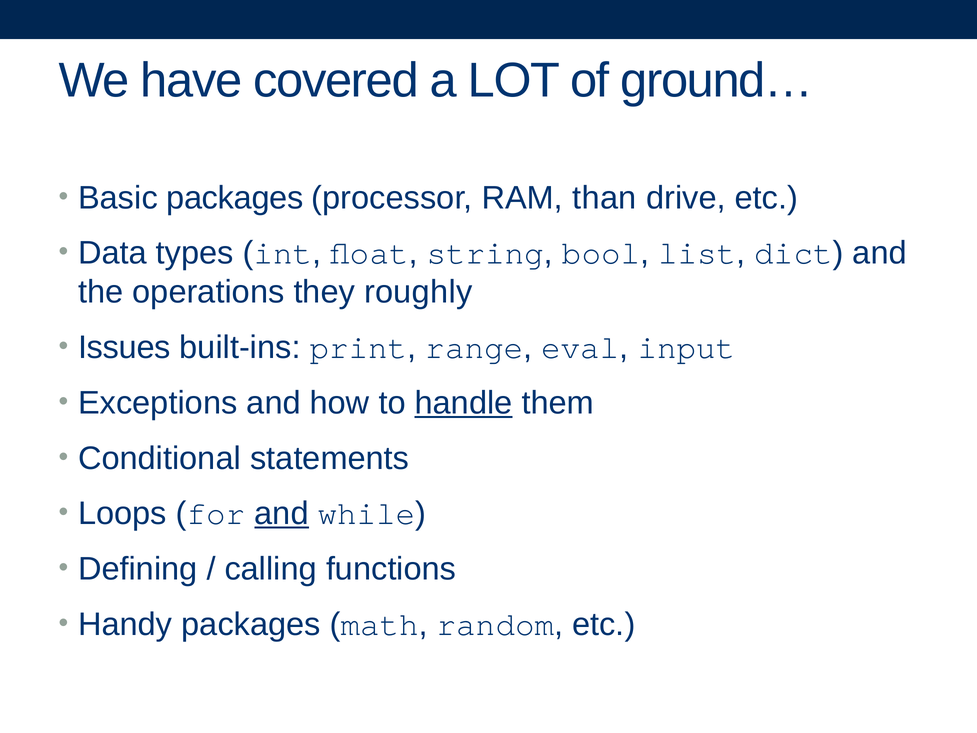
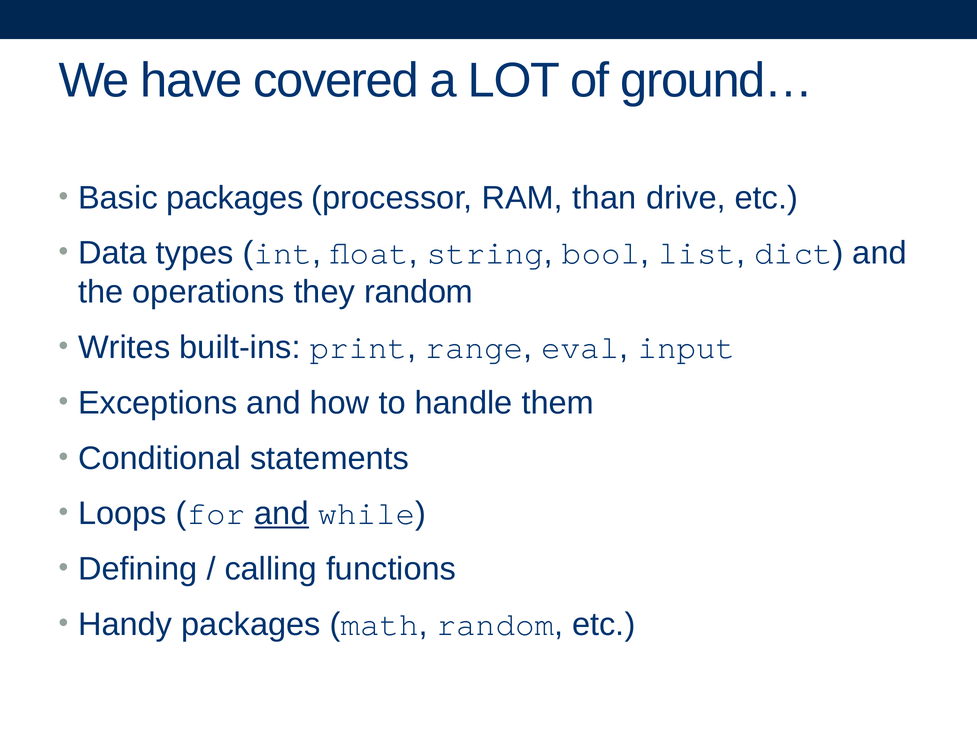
they roughly: roughly -> random (418, 292)
Issues: Issues -> Writes (124, 347)
handle underline: present -> none (464, 403)
